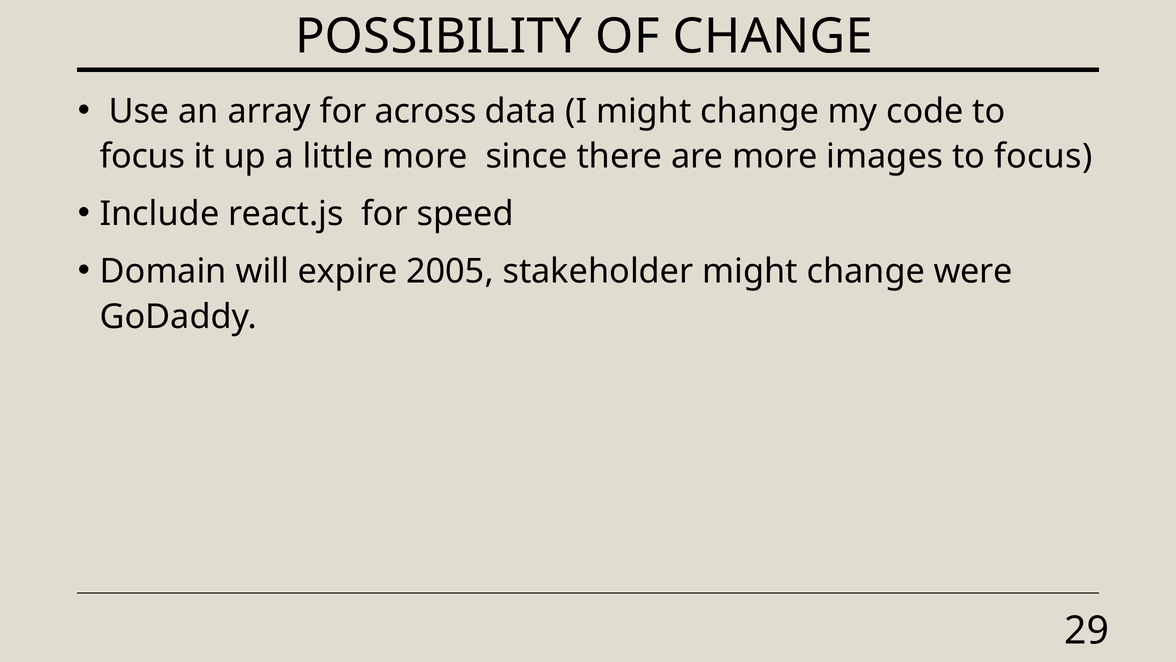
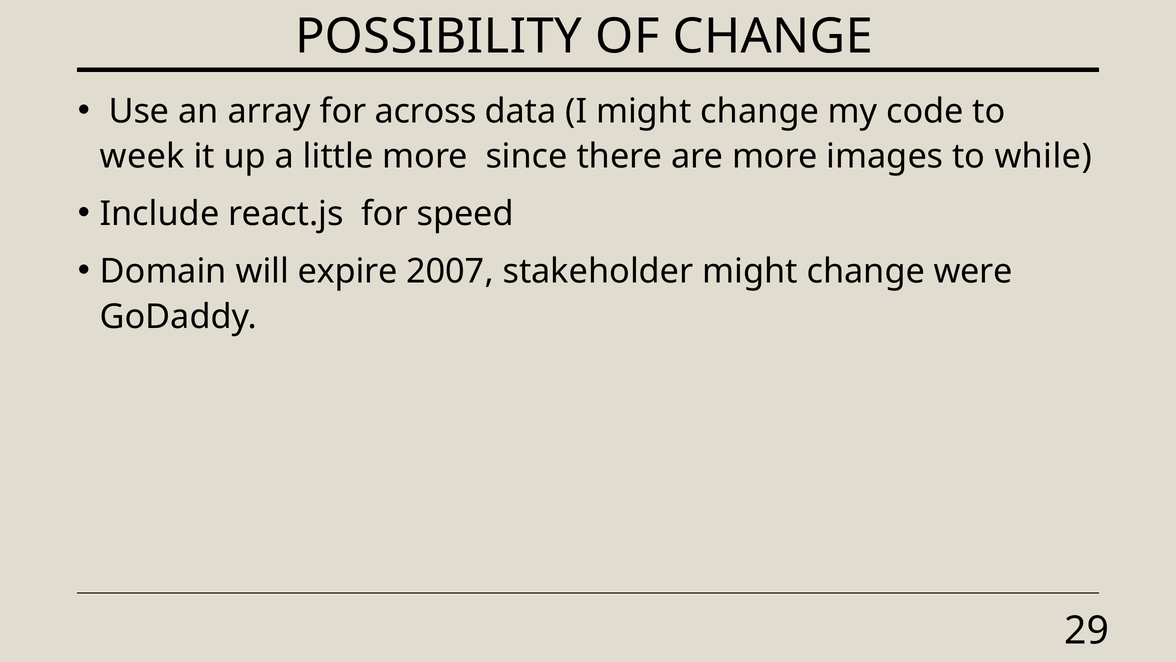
focus: focus -> week (142, 156)
images to focus: focus -> while (1043, 156)
2005: 2005 -> 2007 (450, 271)
